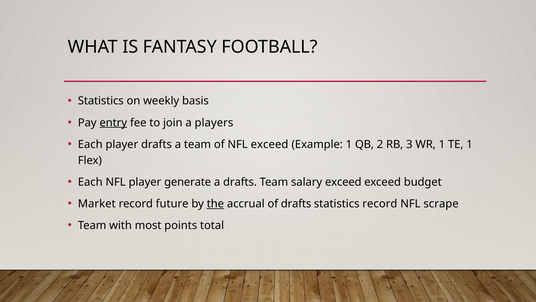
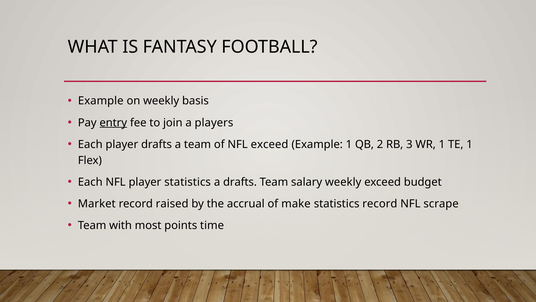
Statistics: Statistics -> Example (101, 101)
player generate: generate -> statistics (188, 182)
salary exceed: exceed -> weekly (343, 182)
future: future -> raised (172, 204)
the underline: present -> none (215, 204)
of drafts: drafts -> make (296, 204)
total: total -> time (212, 225)
